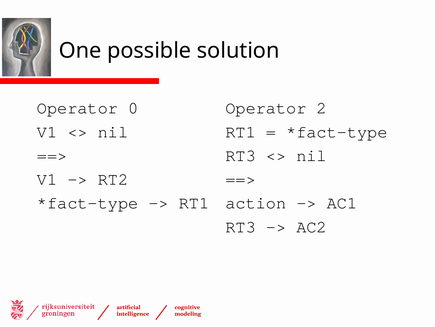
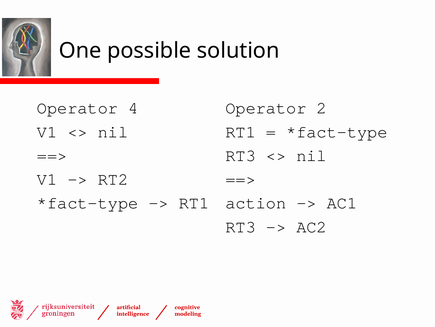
0: 0 -> 4 (133, 108)
